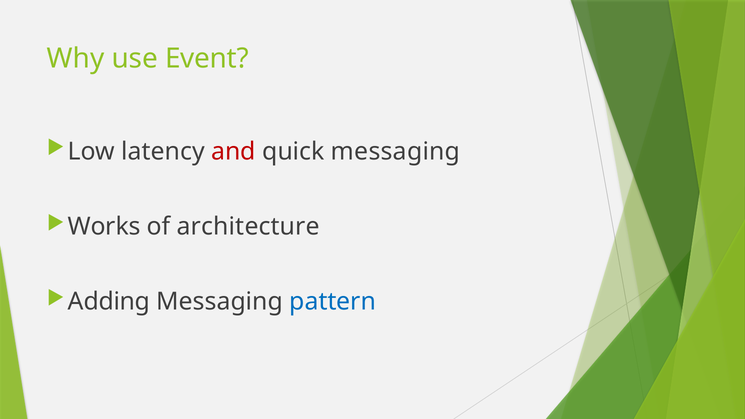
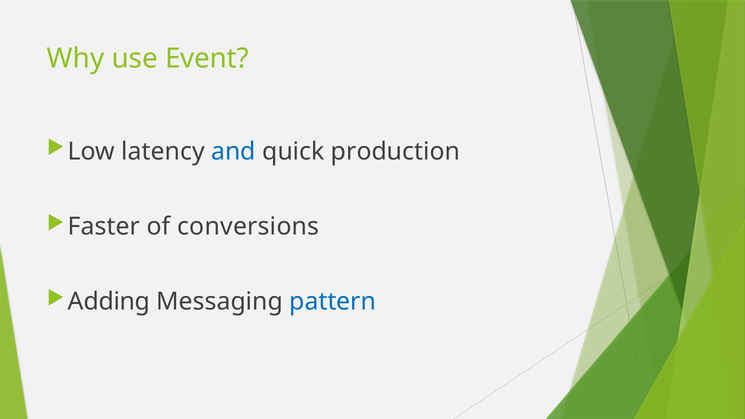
and colour: red -> blue (233, 151)
quick messaging: messaging -> production (396, 151)
Works: Works -> Faster (104, 227)
architecture: architecture -> conversions (248, 227)
